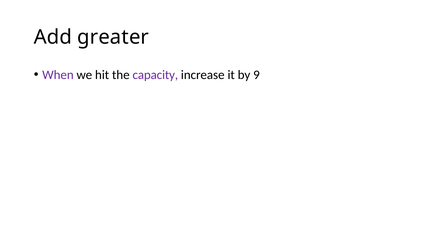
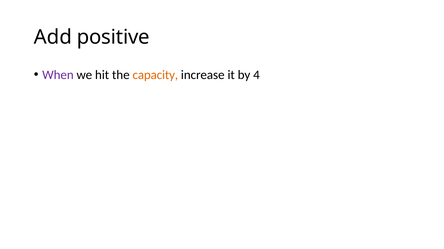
greater: greater -> positive (113, 37)
capacity colour: purple -> orange (155, 75)
9: 9 -> 4 (256, 75)
